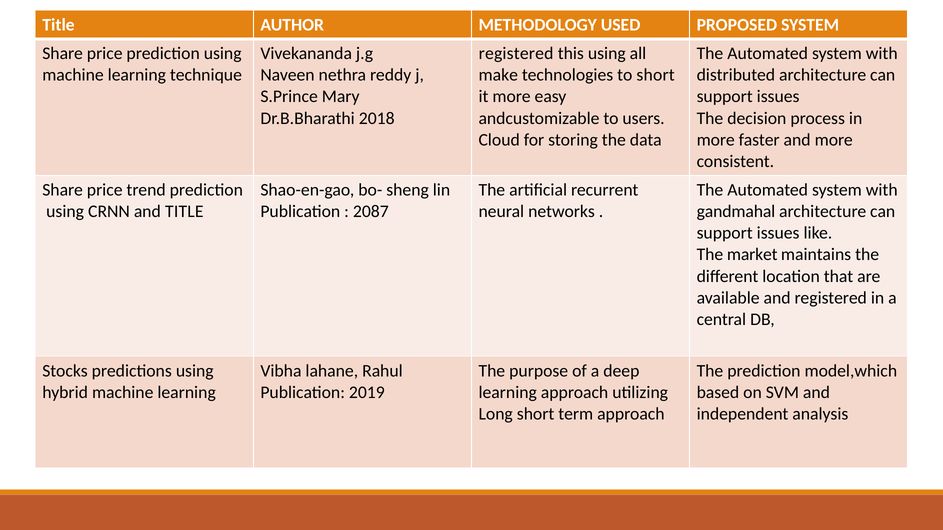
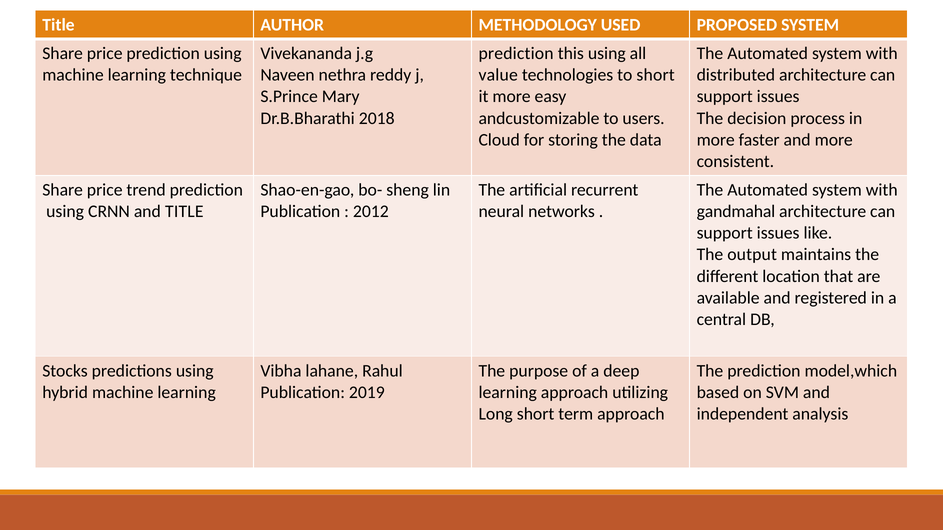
registered: registered -> prediction (516, 54)
make: make -> value (498, 75)
2087: 2087 -> 2012 (371, 212)
market: market -> output (752, 255)
